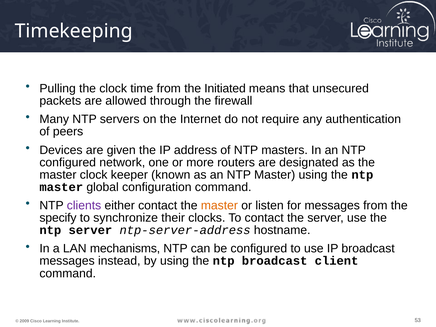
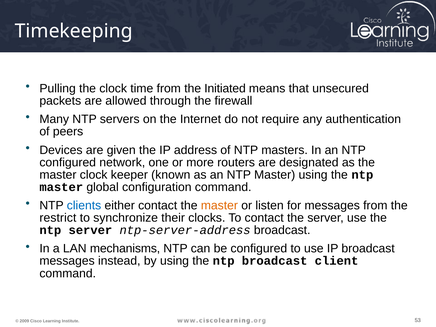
clients colour: purple -> blue (84, 206)
specify: specify -> restrict (58, 218)
ntp-server-address hostname: hostname -> broadcast (282, 230)
